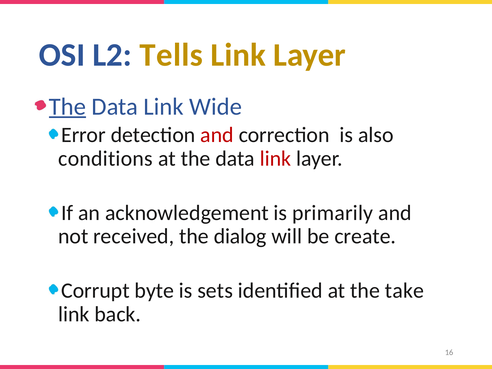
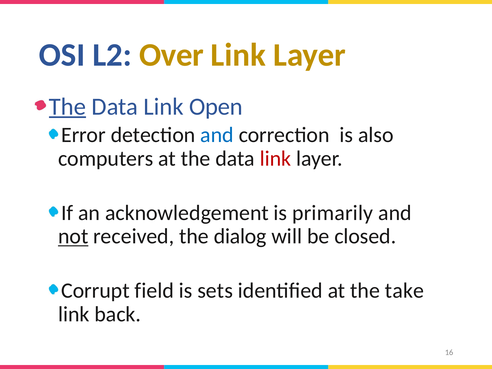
Tells: Tells -> Over (172, 55)
Wide: Wide -> Open (216, 107)
and colour: red -> blue (217, 135)
conditions: conditions -> computers (106, 159)
not underline: none -> present (73, 236)
create: create -> closed (365, 236)
byte: byte -> field (154, 291)
